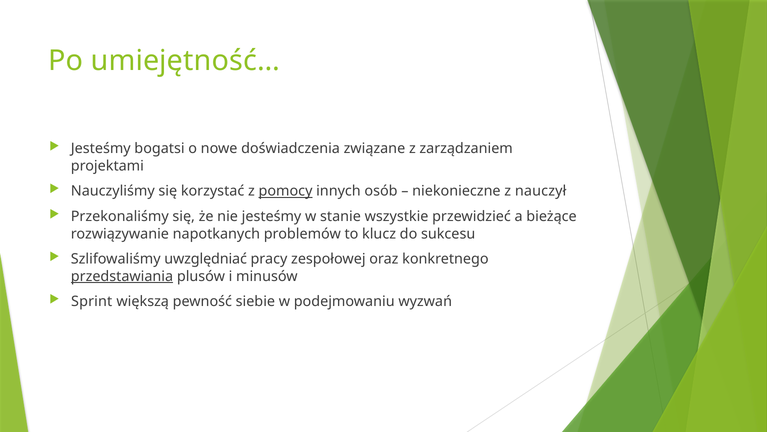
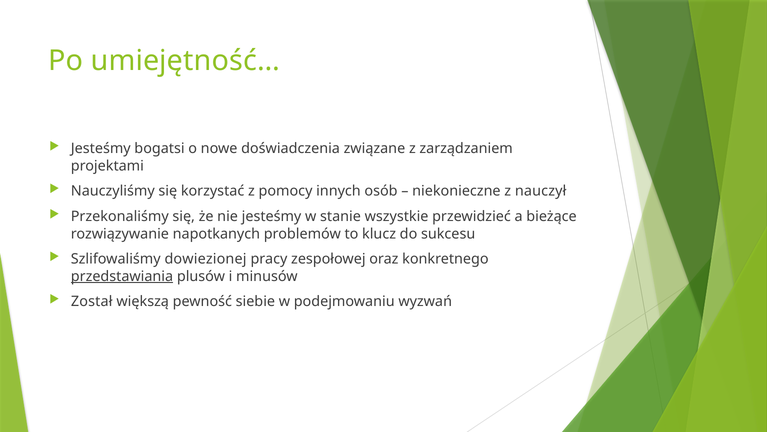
pomocy underline: present -> none (286, 191)
uwzględniać: uwzględniać -> dowiezionej (205, 259)
Sprint: Sprint -> Został (92, 301)
